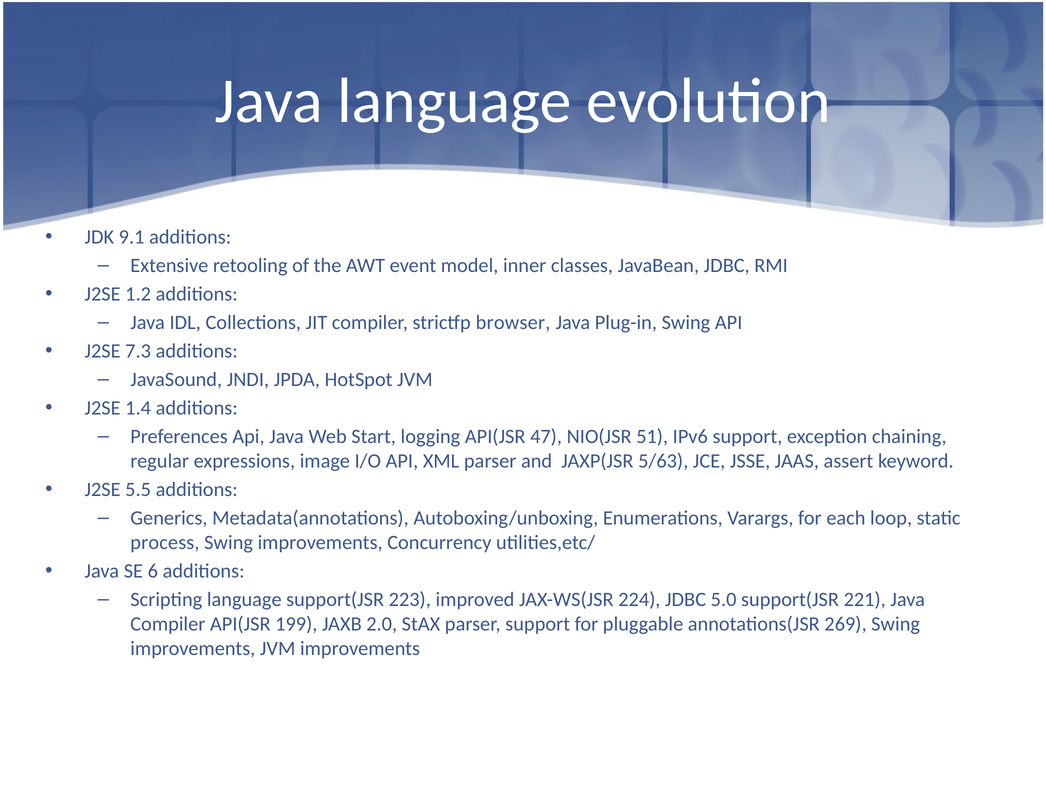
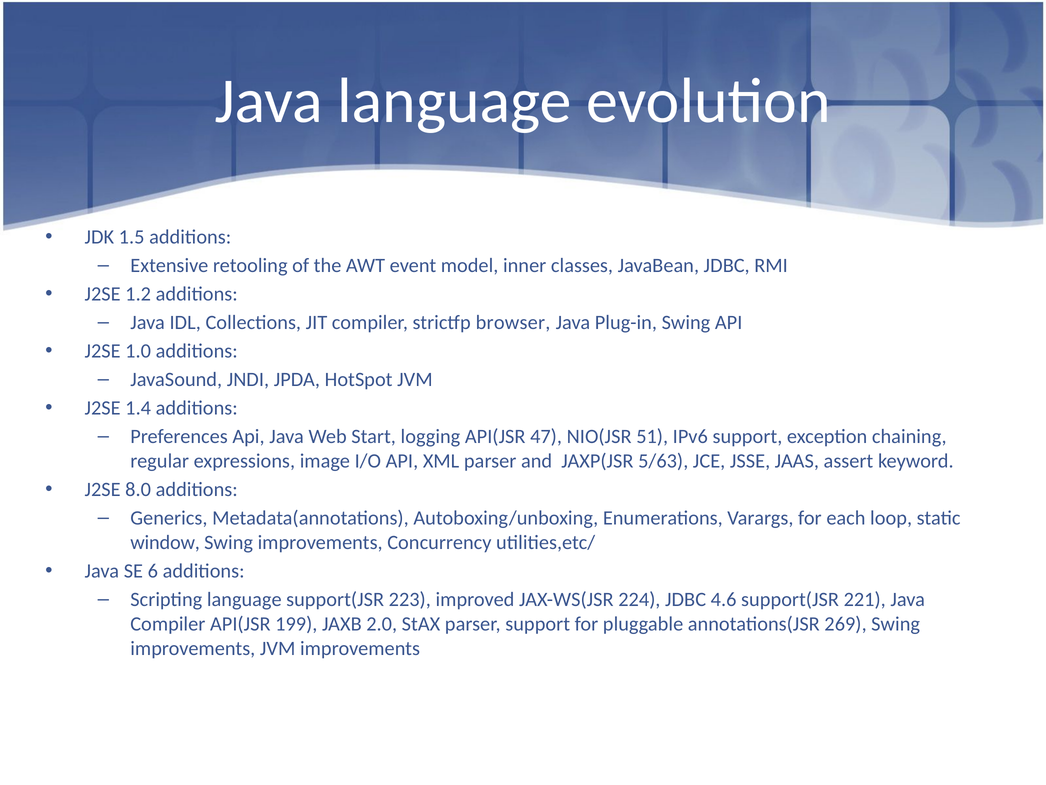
9.1: 9.1 -> 1.5 (132, 237)
7.3: 7.3 -> 1.0 (138, 351)
5.5: 5.5 -> 8.0 (138, 489)
process: process -> window (165, 542)
5.0: 5.0 -> 4.6 (724, 599)
